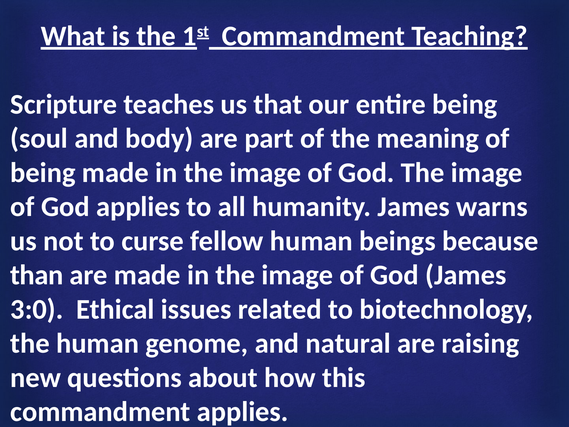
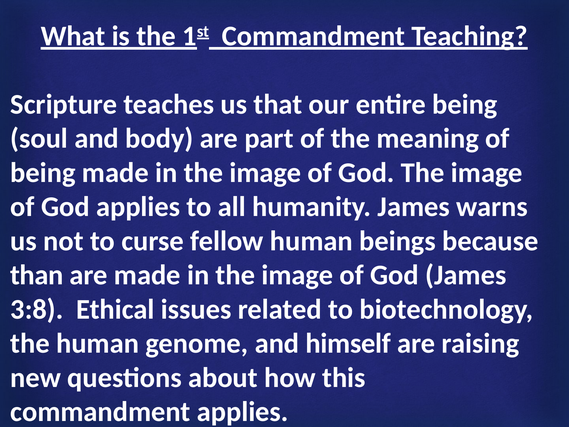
3:0: 3:0 -> 3:8 (37, 309)
natural: natural -> himself (348, 343)
